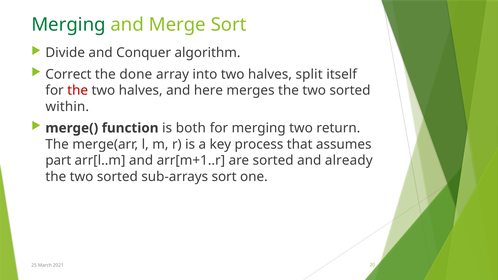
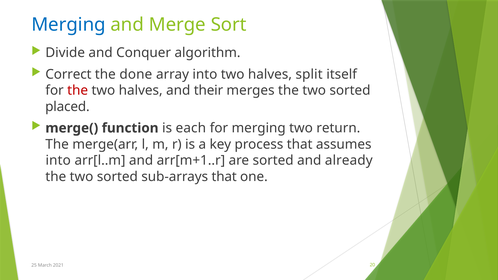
Merging colour: green -> blue (69, 25)
here: here -> their (208, 90)
within: within -> placed (67, 107)
both: both -> each (191, 128)
part: part -> into (58, 161)
sub-arrays sort: sort -> that (224, 177)
